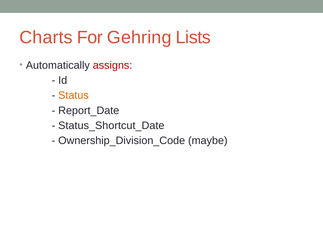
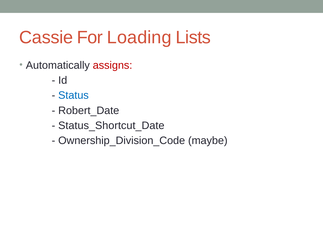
Charts: Charts -> Cassie (46, 38)
Gehring: Gehring -> Loading (139, 38)
Status colour: orange -> blue (73, 95)
Report_Date: Report_Date -> Robert_Date (89, 111)
